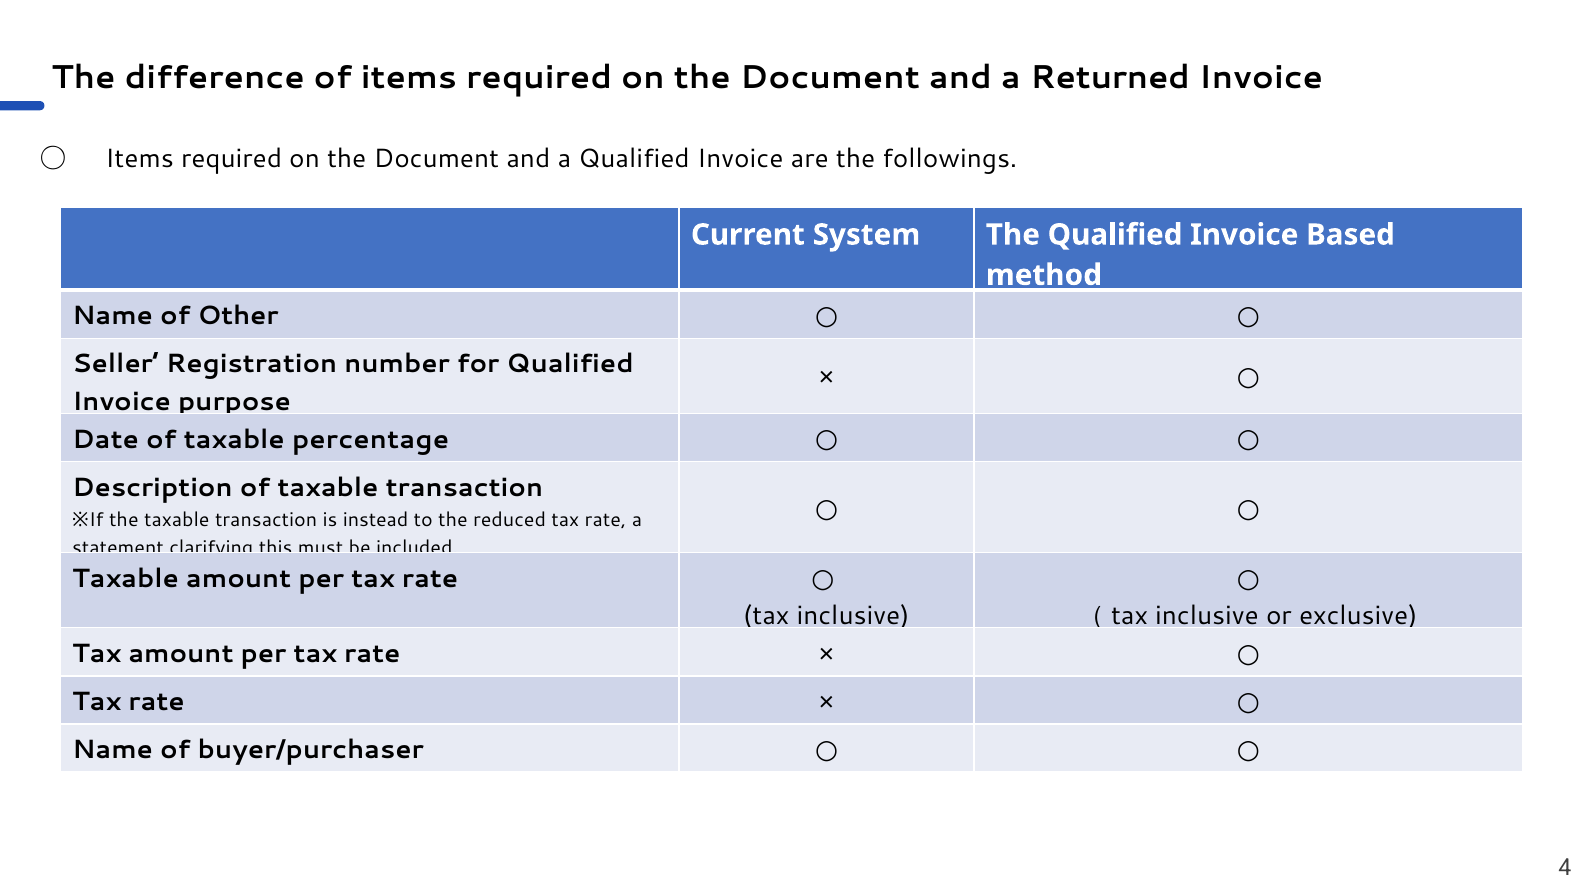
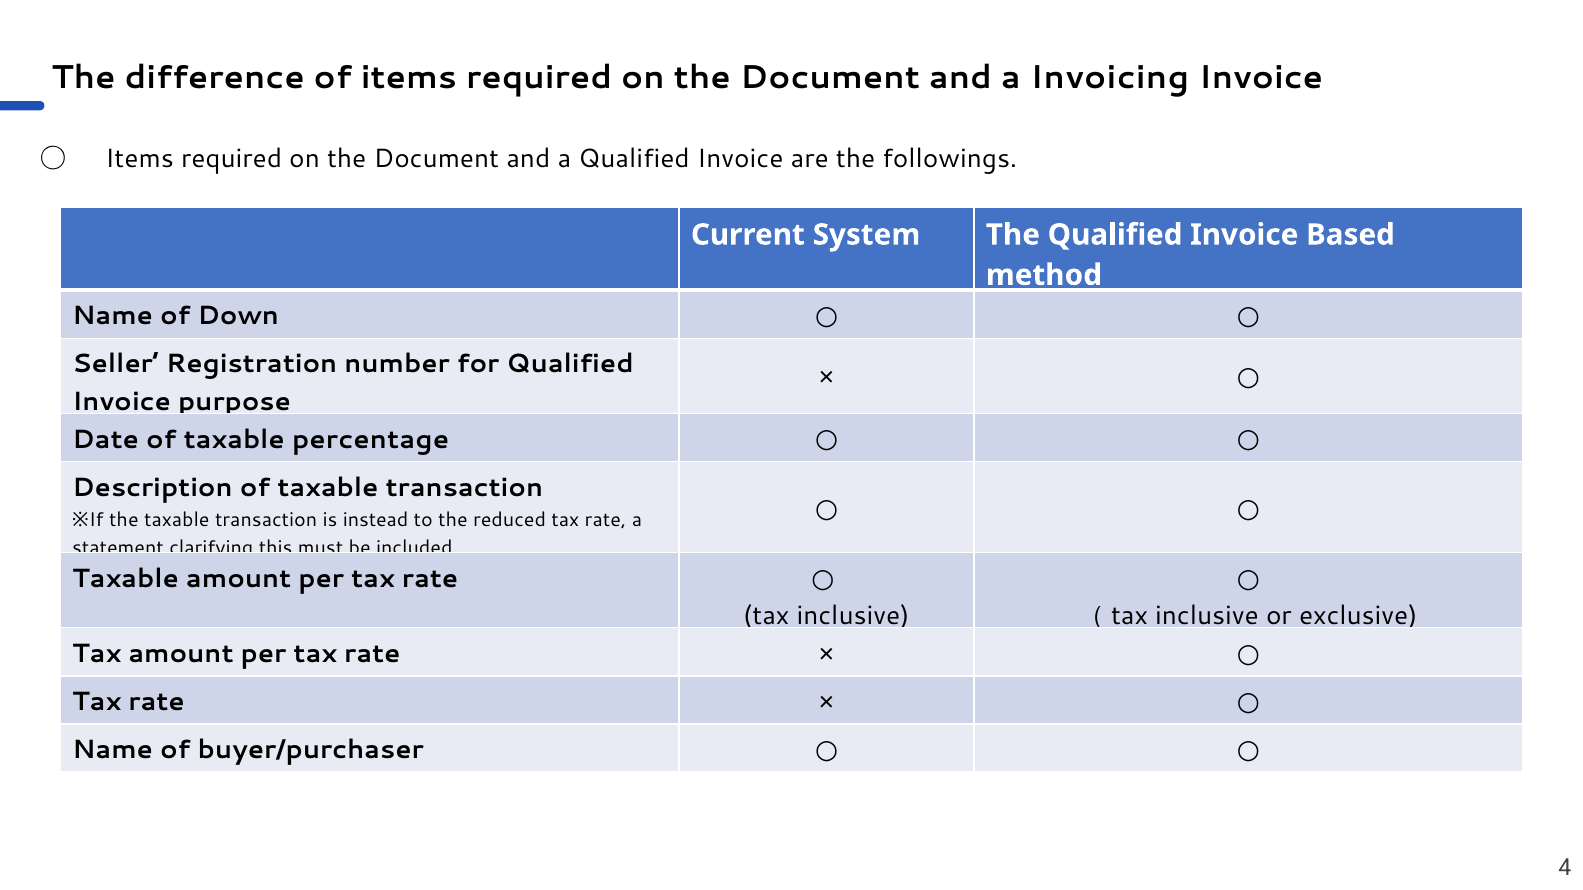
Returned: Returned -> Invoicing (1110, 77)
Other: Other -> Down (238, 316)
